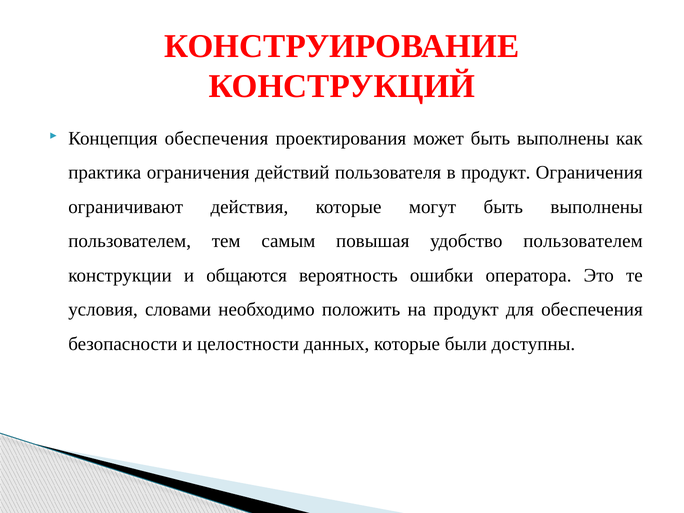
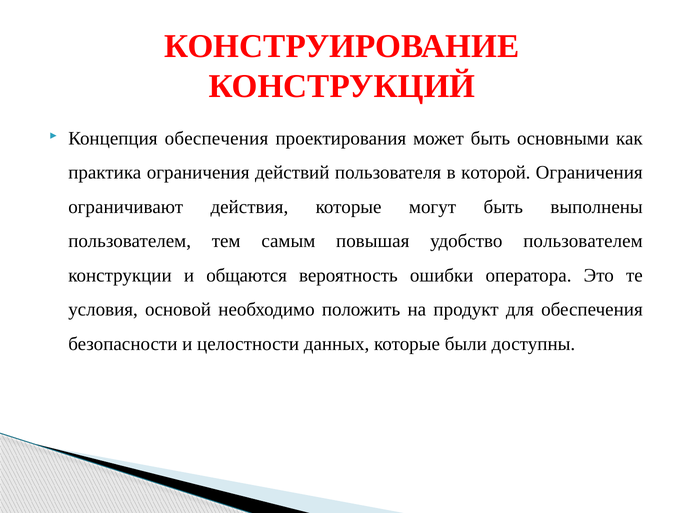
может быть выполнены: выполнены -> основными (563, 138)
в продукт: продукт -> которой (496, 173)
словами: словами -> основой (178, 310)
